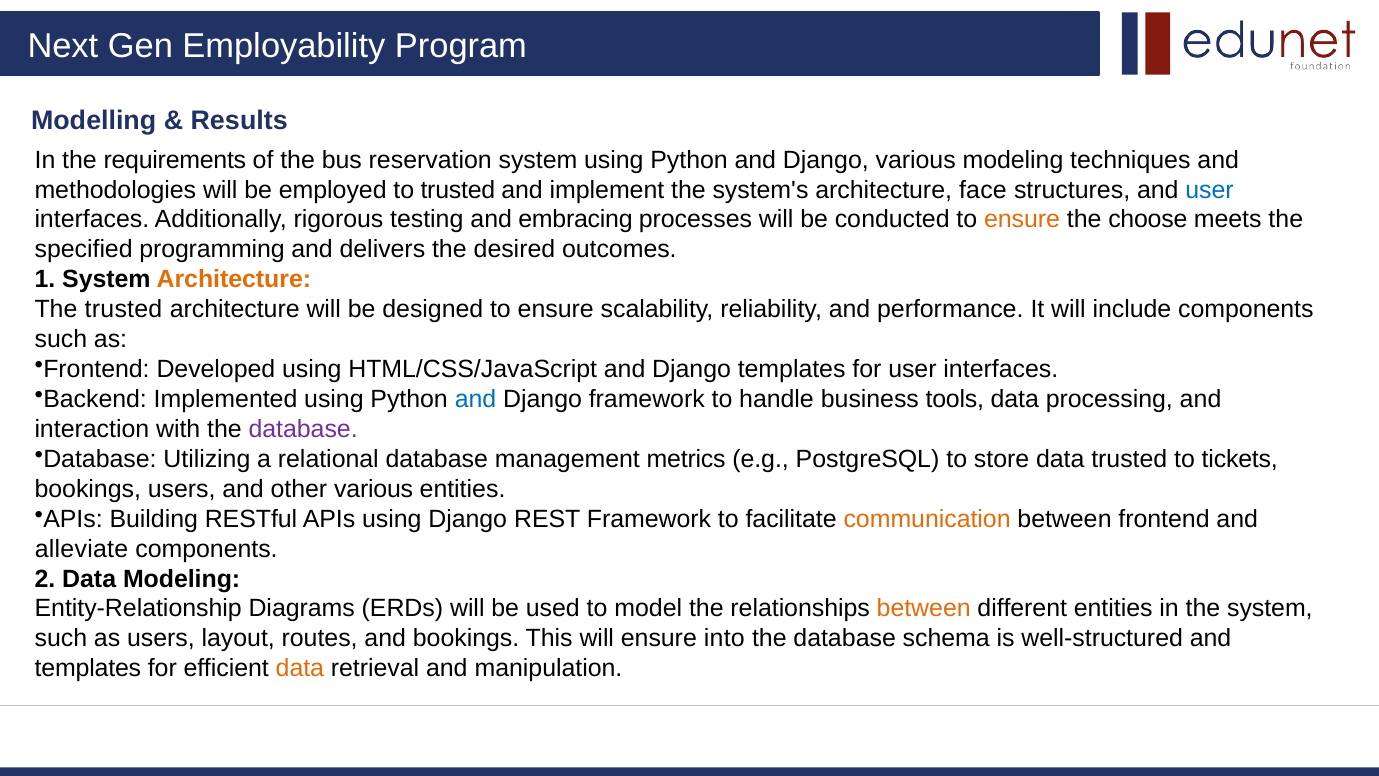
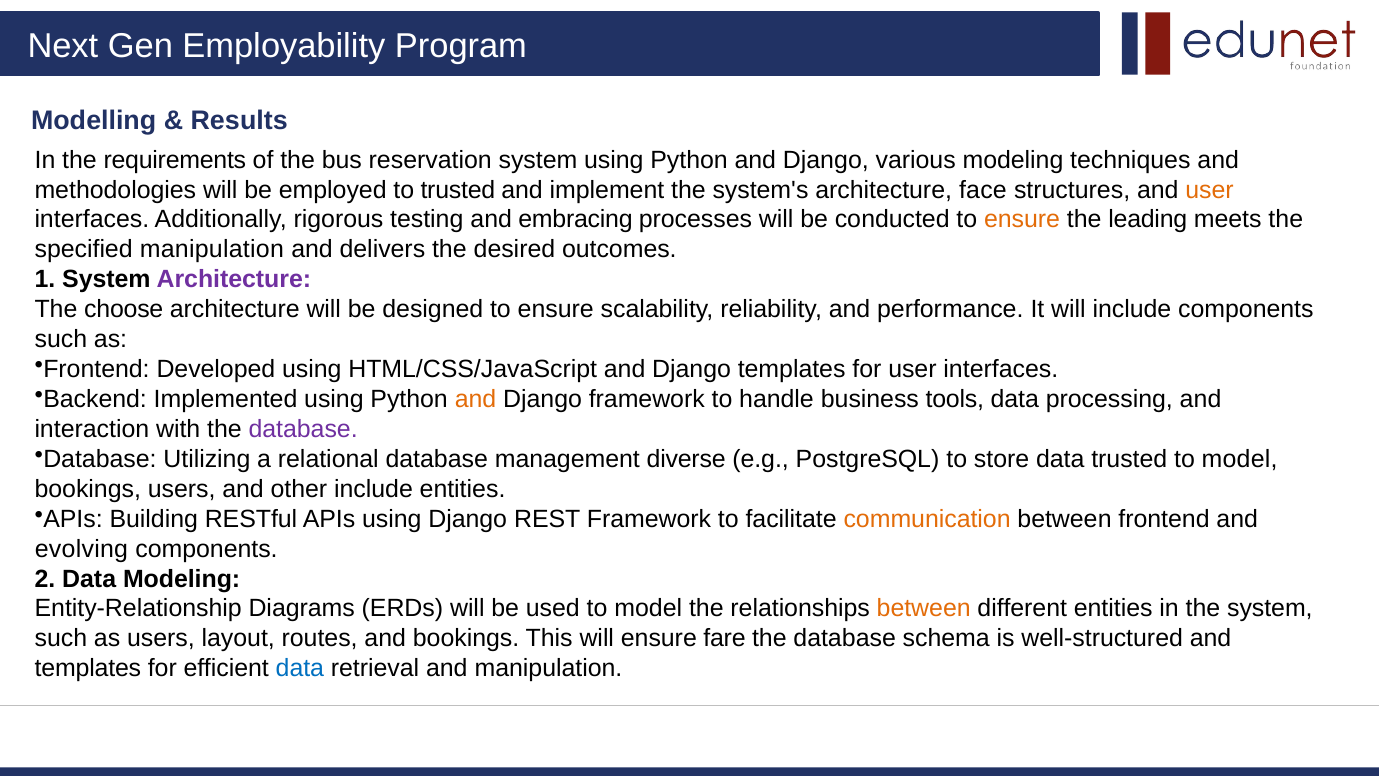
user colour: blue -> orange (1210, 190)
choose: choose -> leading (1148, 220)
specified programming: programming -> manipulation (212, 250)
Architecture colour: orange -> purple (234, 279)
The trusted: trusted -> choose (124, 309)
and colour: blue -> orange (476, 399)
metrics: metrics -> diverse (686, 459)
tickets: tickets -> model (1240, 459)
other various: various -> include (374, 489)
alleviate: alleviate -> evolving (81, 549)
into: into -> fare (725, 638)
data colour: orange -> blue (300, 668)
